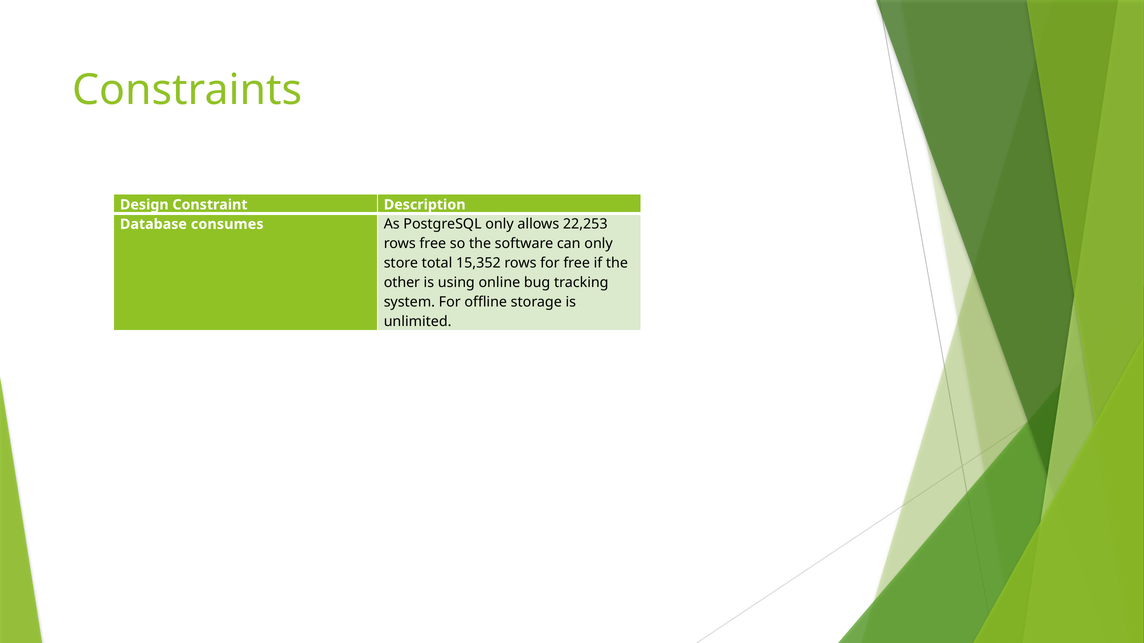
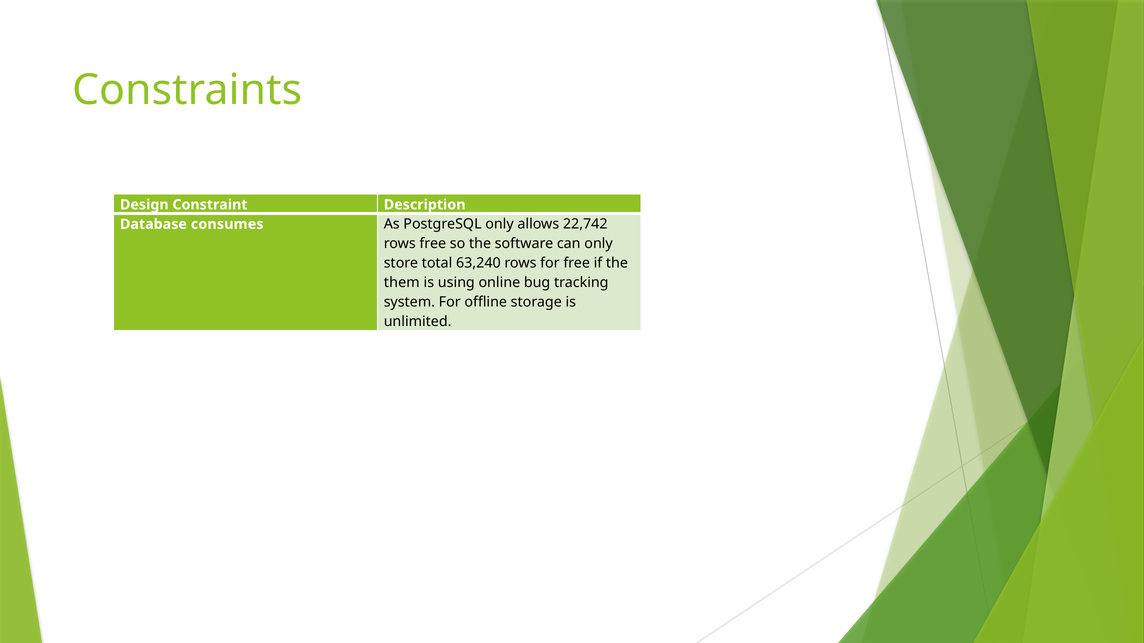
22,253: 22,253 -> 22,742 (585, 224)
15,352: 15,352 -> 63,240 (478, 263)
other: other -> them (402, 283)
